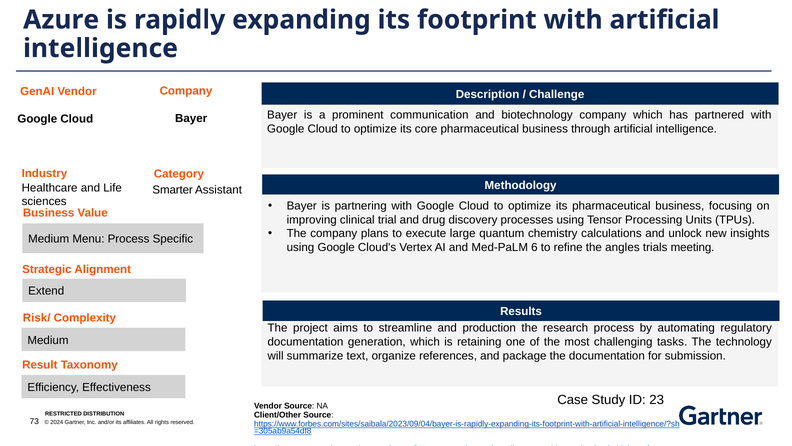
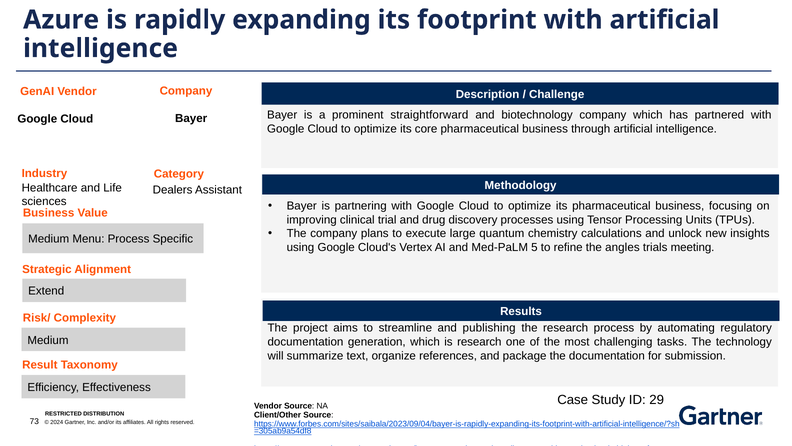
communication: communication -> straightforward (429, 115)
Smarter: Smarter -> Dealers (173, 190)
6: 6 -> 5 (534, 247)
production: production -> publishing (489, 328)
is retaining: retaining -> research (479, 341)
23: 23 -> 29 (657, 399)
